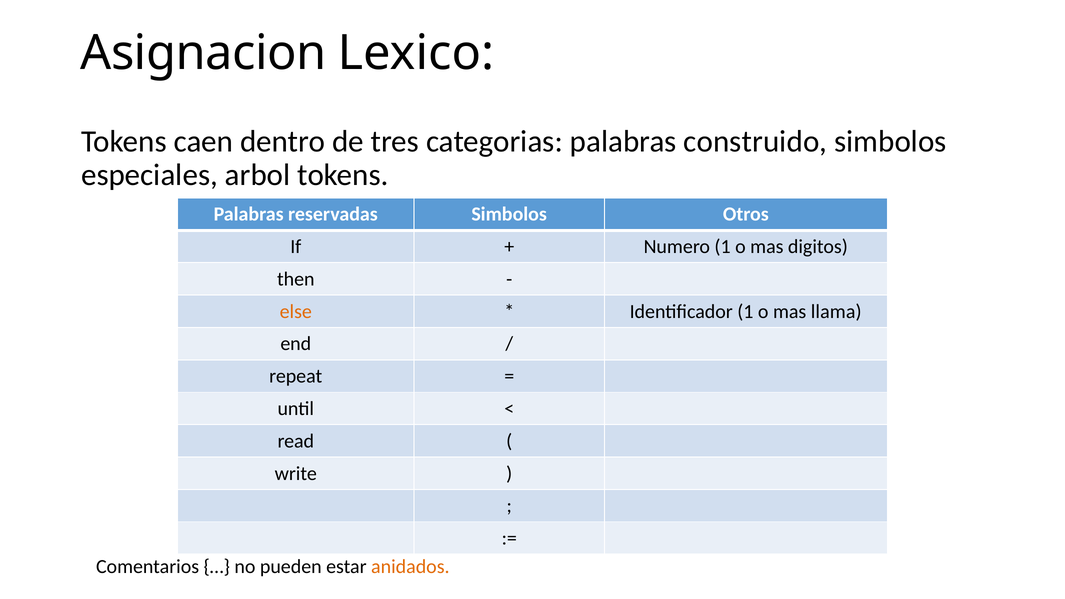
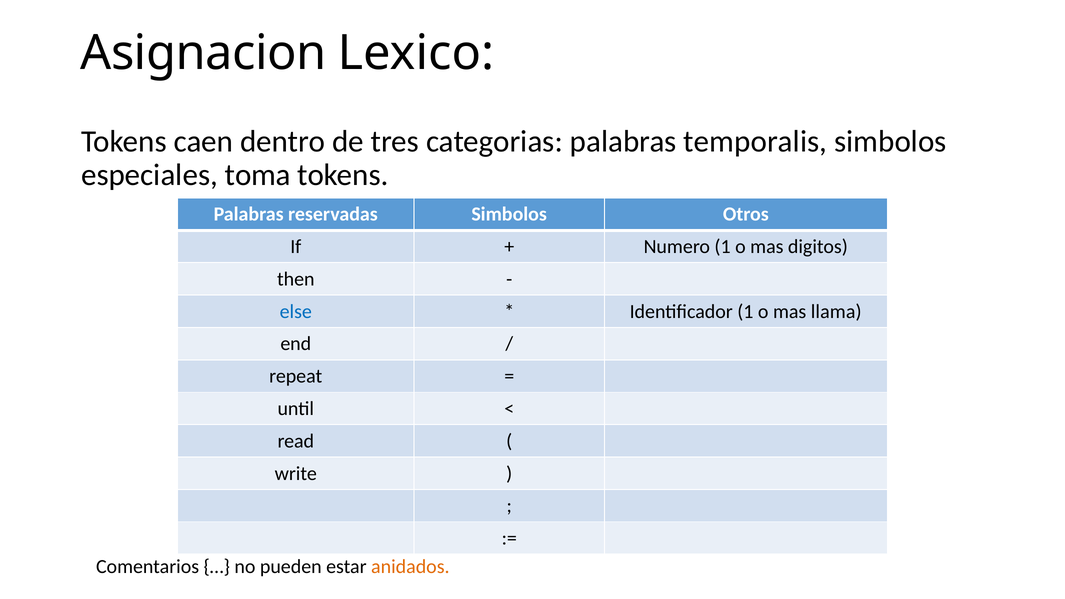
construido: construido -> temporalis (755, 141)
arbol: arbol -> toma (258, 175)
else colour: orange -> blue (296, 312)
